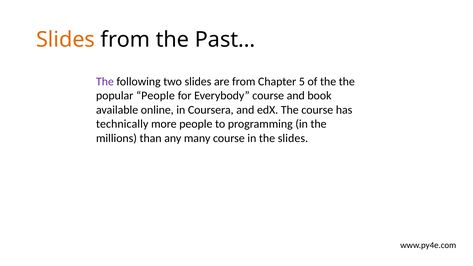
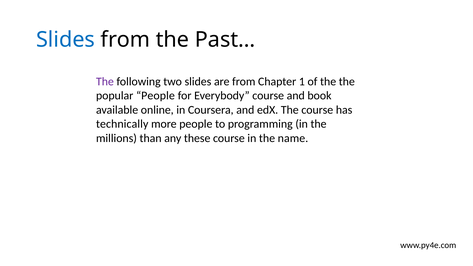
Slides colour: orange -> blue (66, 40)
5: 5 -> 1 (302, 82)
many: many -> these (197, 138)
the slides: slides -> name (293, 138)
